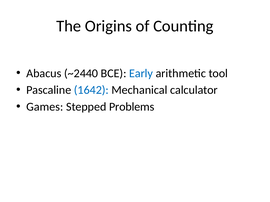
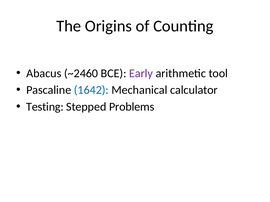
~2440: ~2440 -> ~2460 (81, 73)
Early colour: blue -> purple (141, 73)
Games: Games -> Testing (45, 107)
